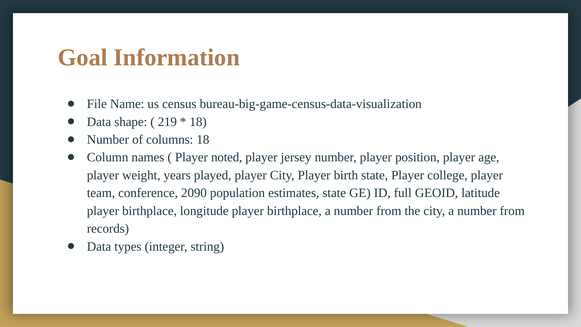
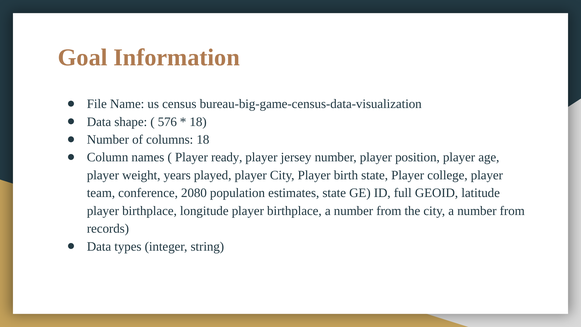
219: 219 -> 576 (167, 122)
noted: noted -> ready (227, 157)
2090: 2090 -> 2080 (194, 193)
